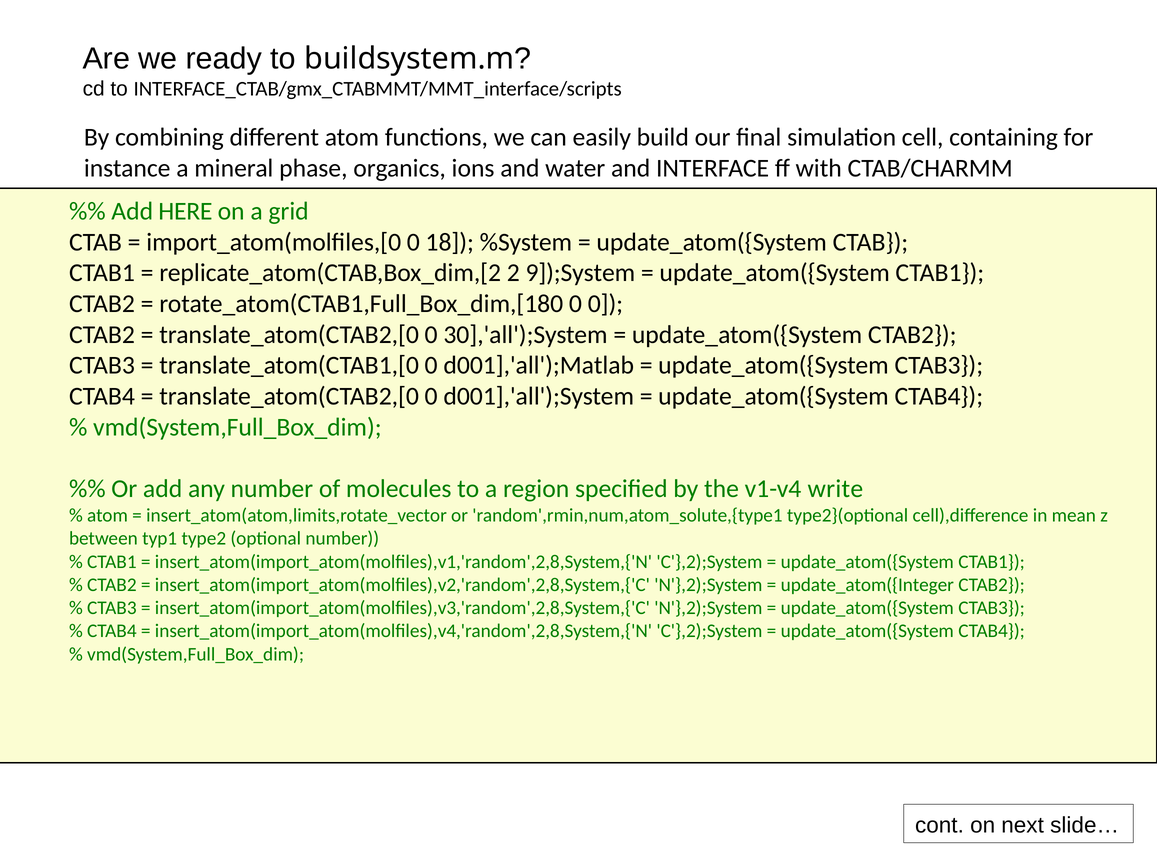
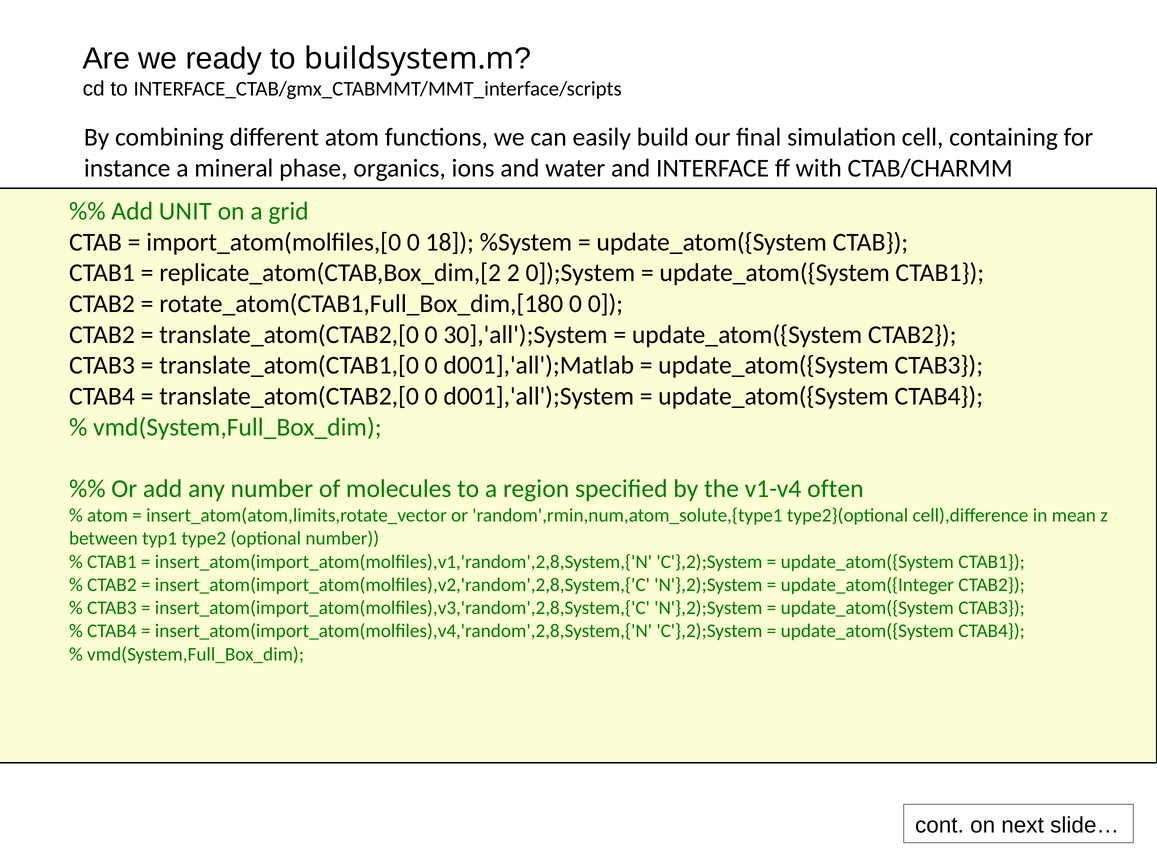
HERE: HERE -> UNIT (185, 211)
9]);System: 9]);System -> 0]);System (580, 273)
write: write -> often (835, 489)
